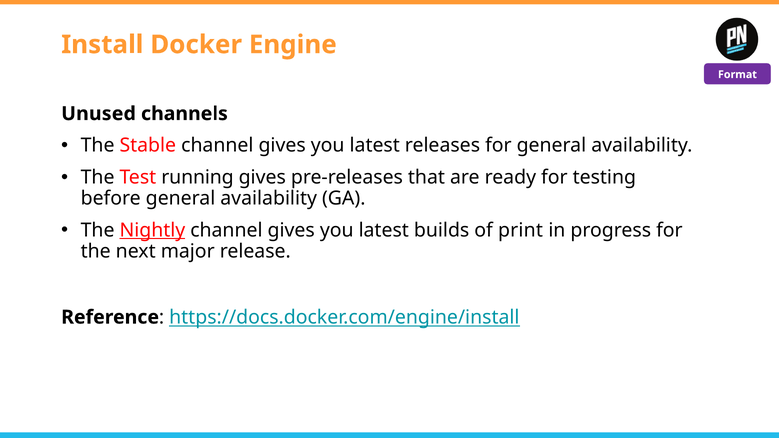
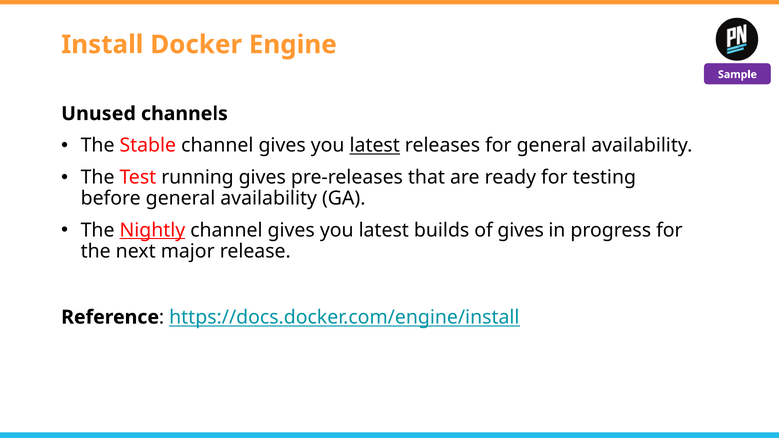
Format: Format -> Sample (737, 75)
latest underline: none -> present (375, 146)
of print: print -> gives (521, 230)
